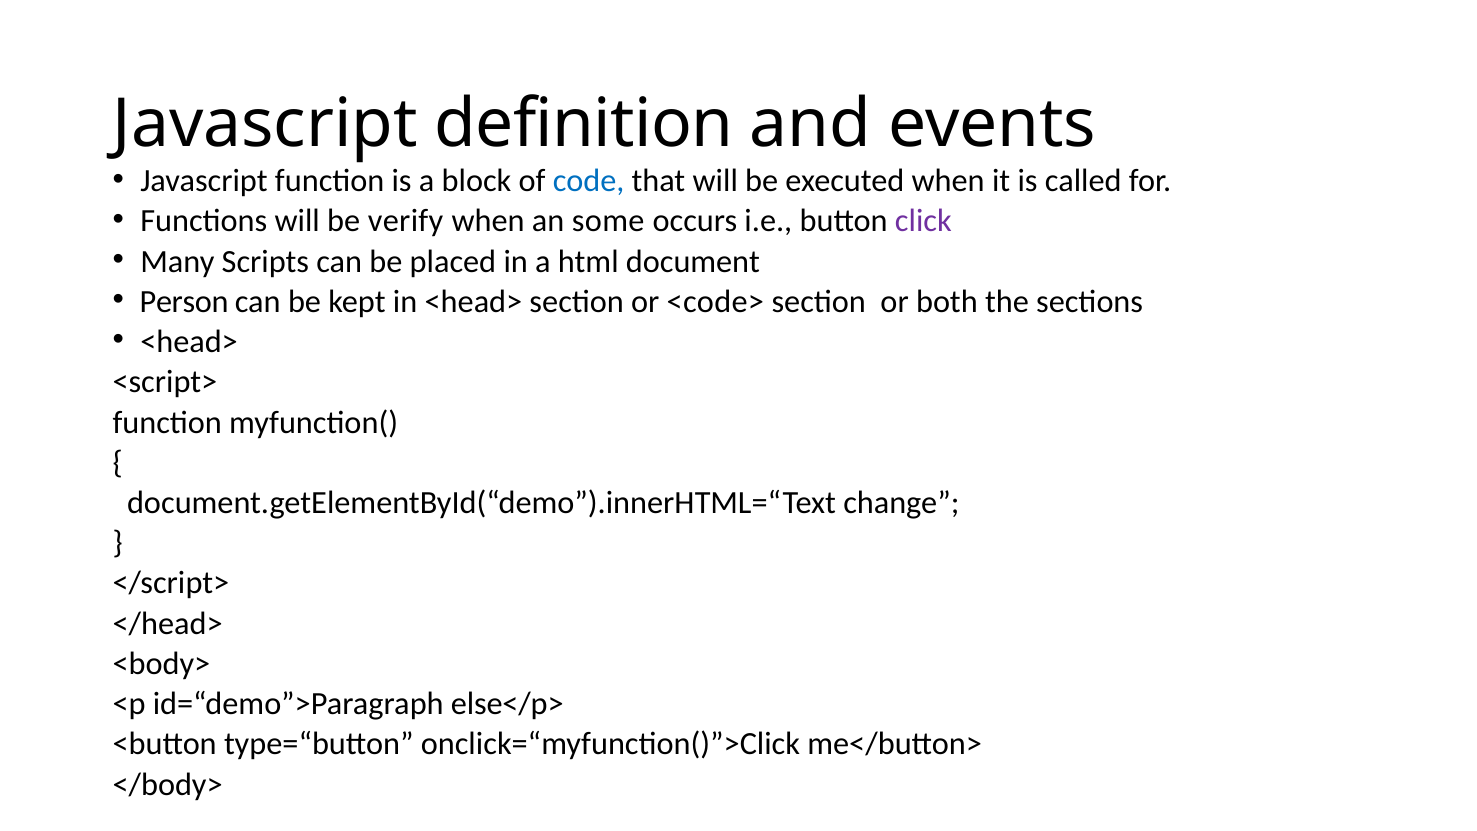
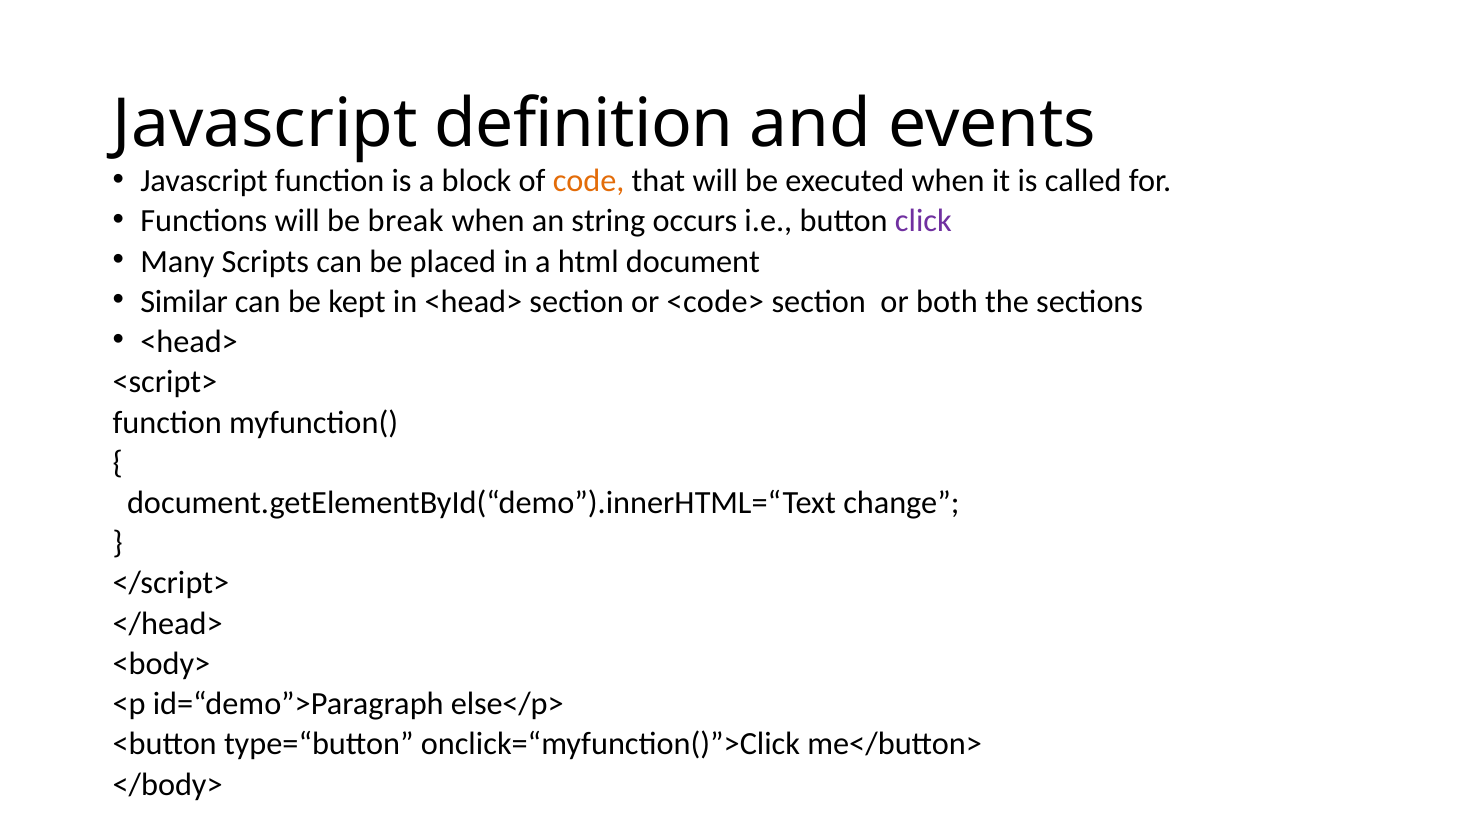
code colour: blue -> orange (589, 181)
verify: verify -> break (406, 221)
some: some -> string (608, 221)
Person: Person -> Similar (184, 302)
